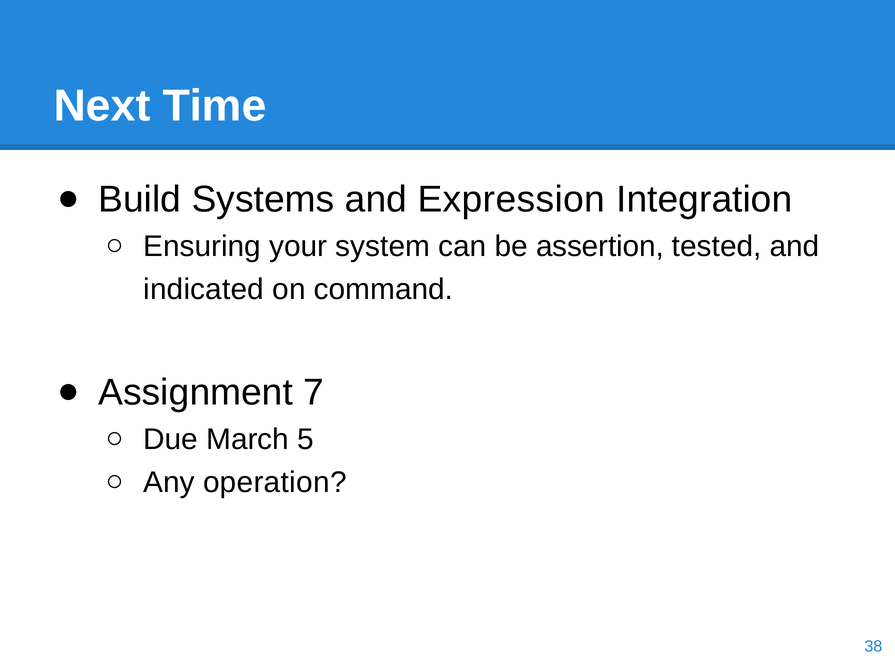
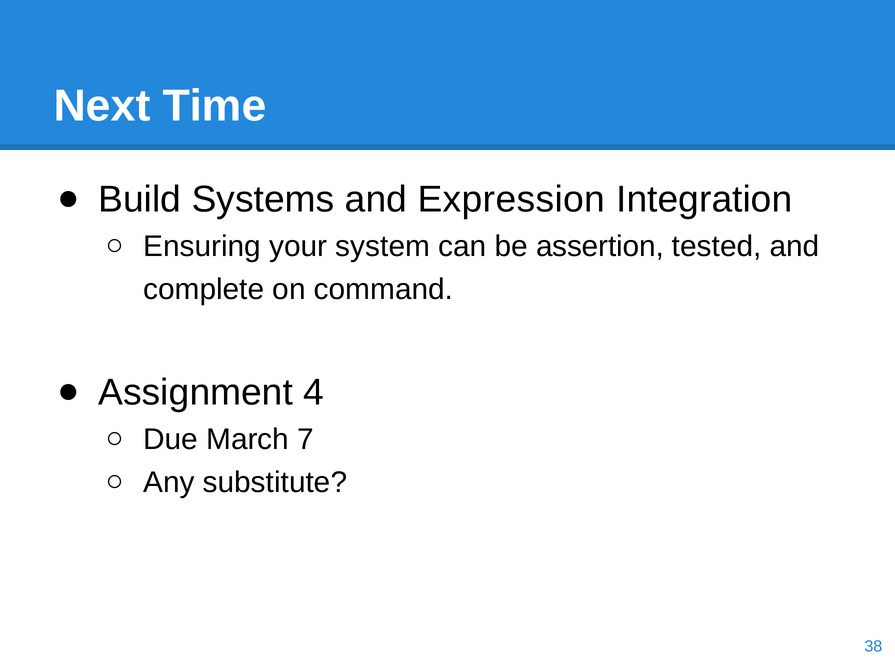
indicated: indicated -> complete (204, 289)
7: 7 -> 4 (314, 393)
5: 5 -> 7 (306, 440)
operation: operation -> substitute (275, 483)
